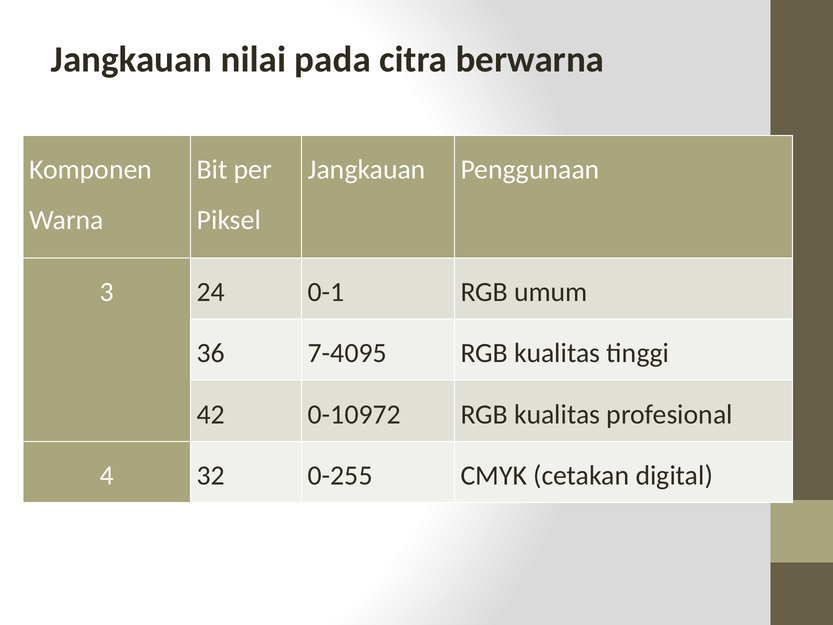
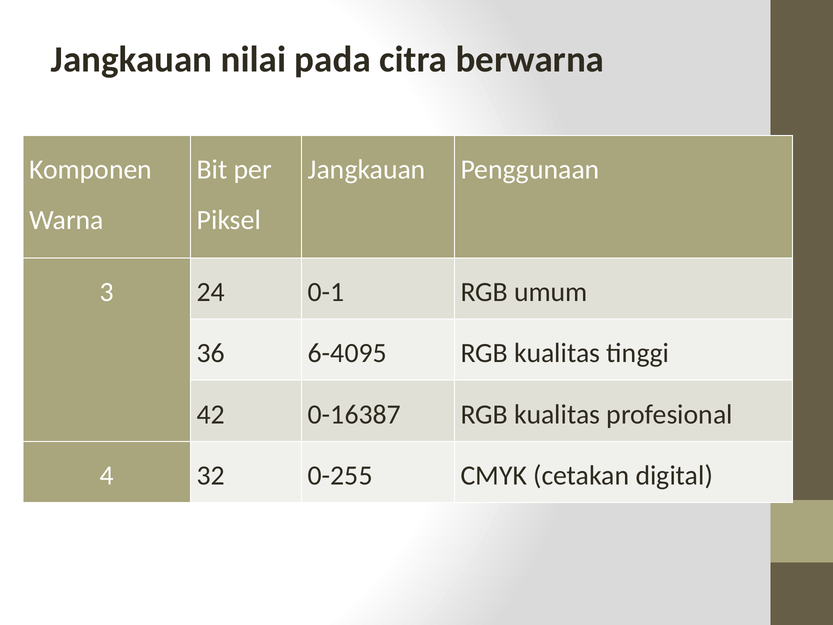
7-4095: 7-4095 -> 6-4095 (347, 353)
0-10972: 0-10972 -> 0-16387 (354, 414)
